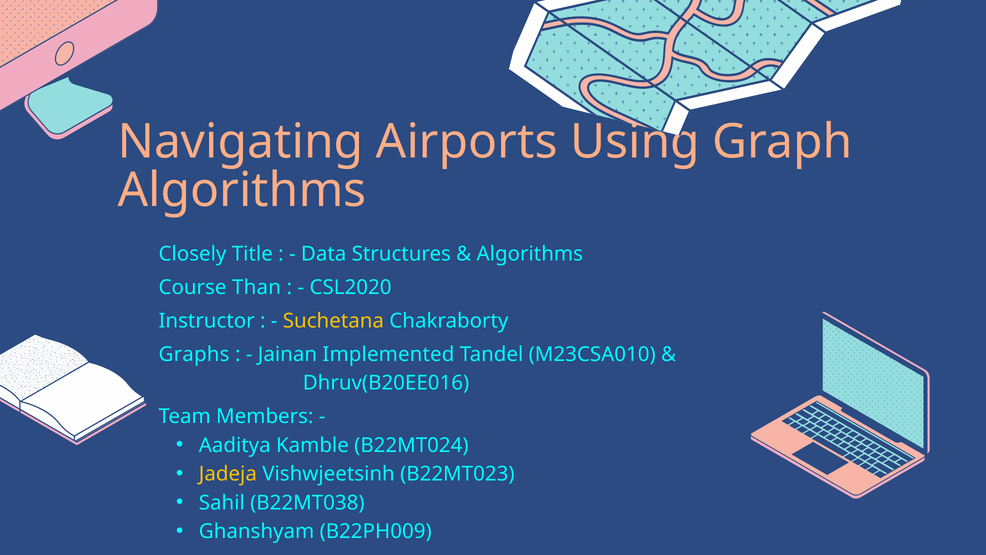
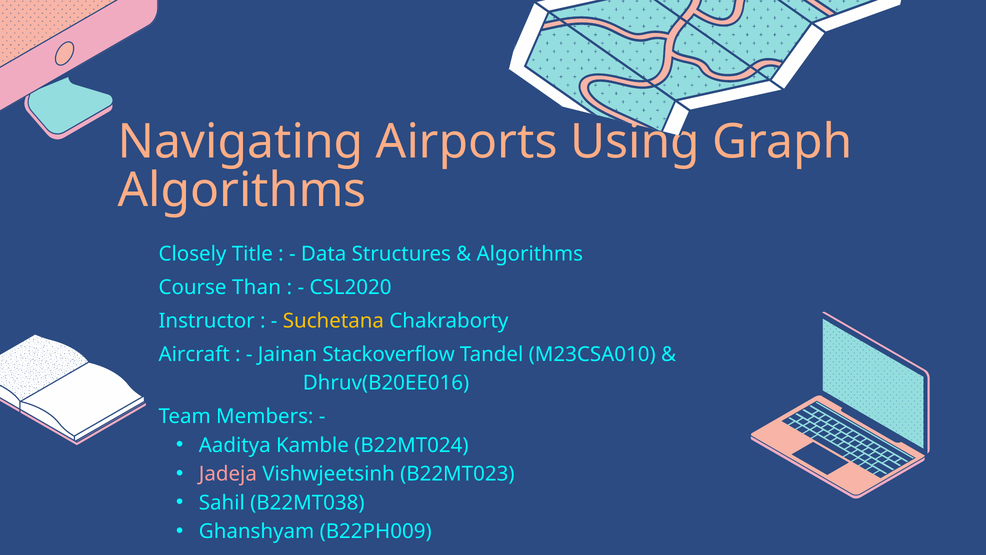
Graphs: Graphs -> Aircraft (194, 354)
Implemented: Implemented -> Stackoverflow (389, 354)
Jadeja colour: yellow -> pink (228, 474)
